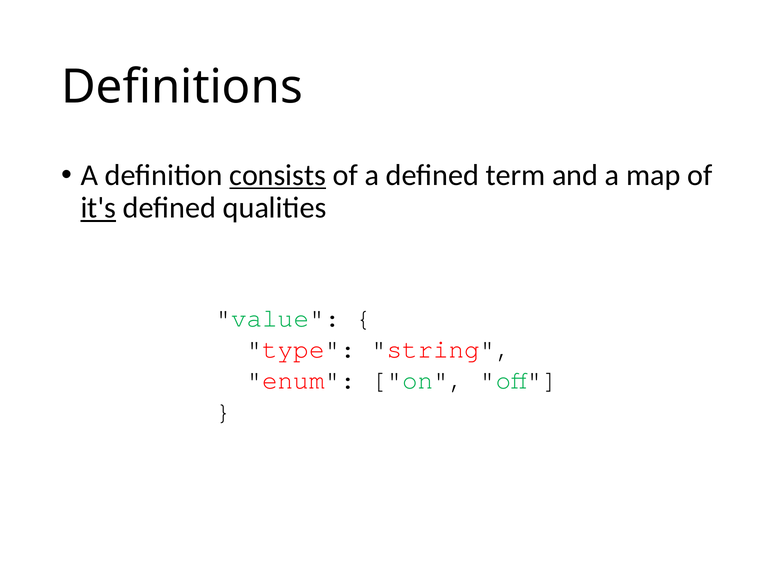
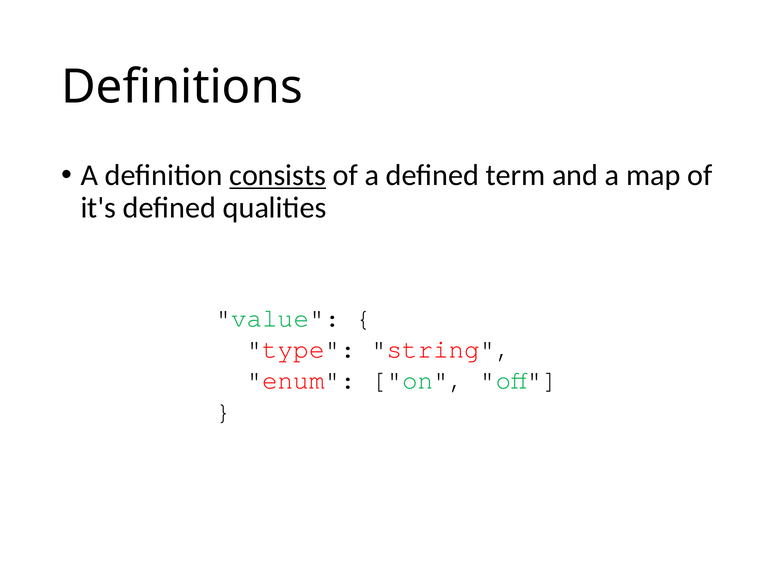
it's underline: present -> none (98, 208)
